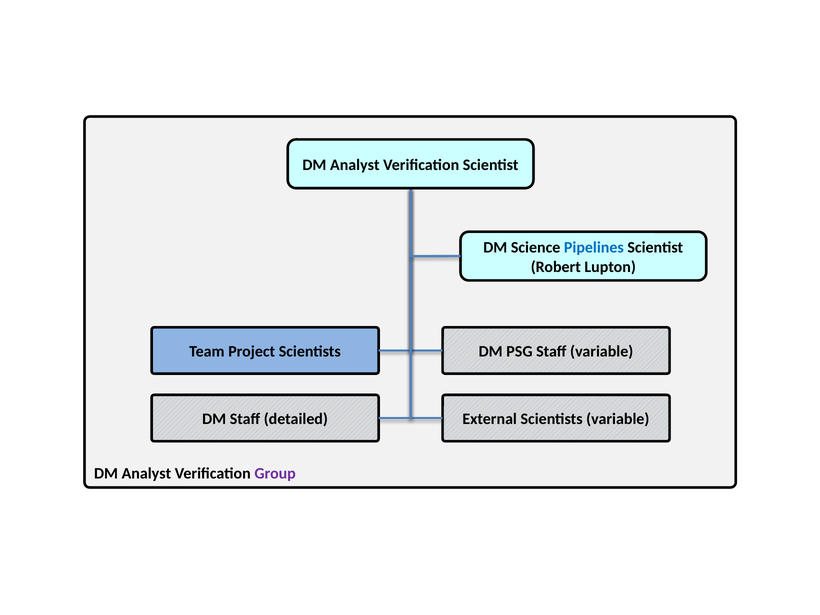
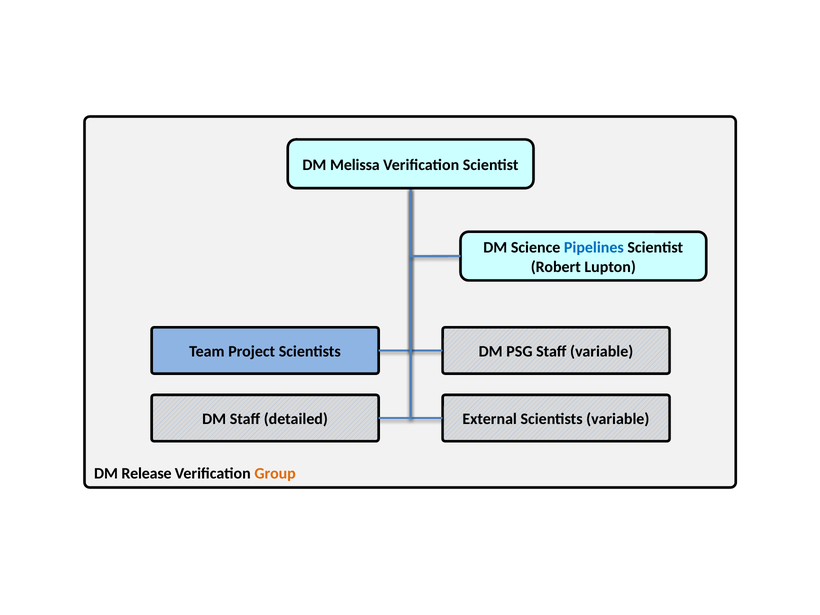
Analyst: Analyst -> Melissa (355, 165)
Analyst: Analyst -> Release (147, 473)
Group colour: purple -> orange (275, 473)
